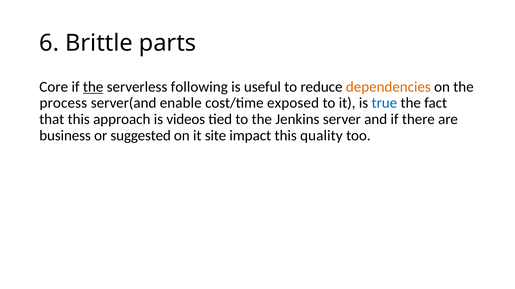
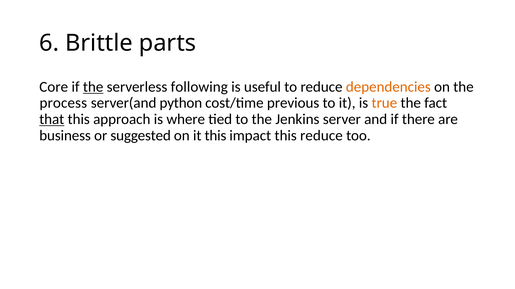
enable: enable -> python (181, 103)
exposed: exposed -> previous (293, 103)
true colour: blue -> orange (384, 103)
that underline: none -> present (52, 120)
videos: videos -> where (186, 120)
it site: site -> this (216, 136)
this quality: quality -> reduce (321, 136)
